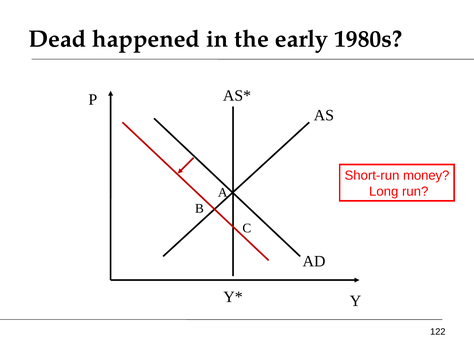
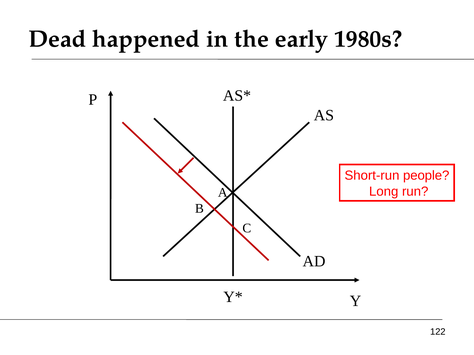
money: money -> people (426, 176)
